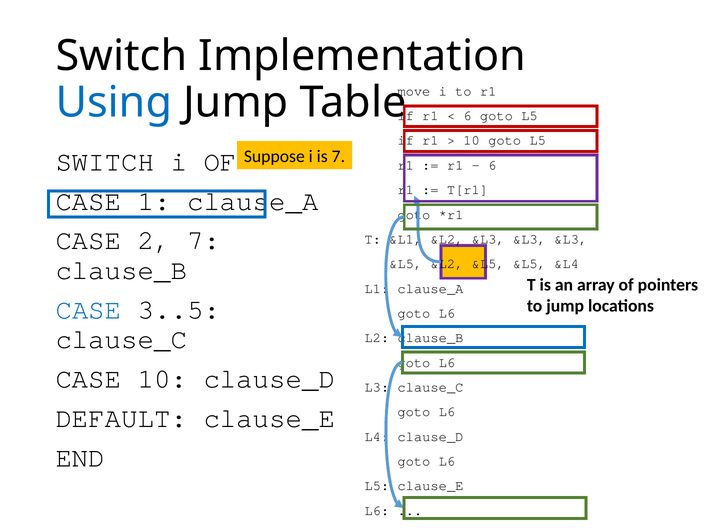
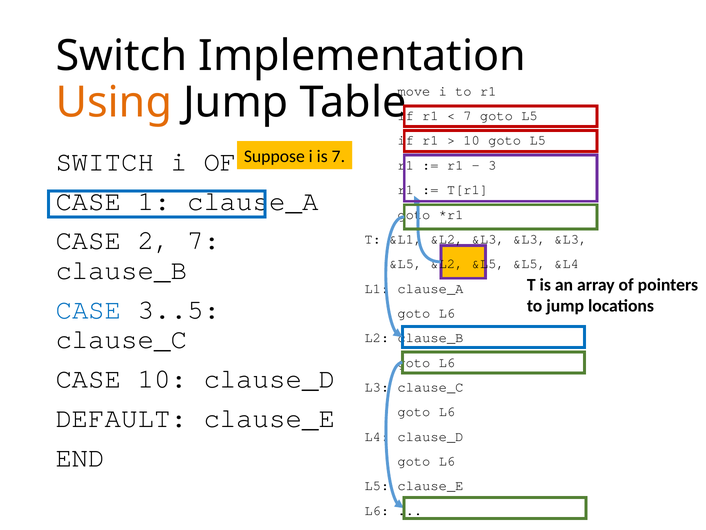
Using colour: blue -> orange (114, 102)
6: 6 -> 7 (467, 116)
6: 6 -> 3 (492, 165)
